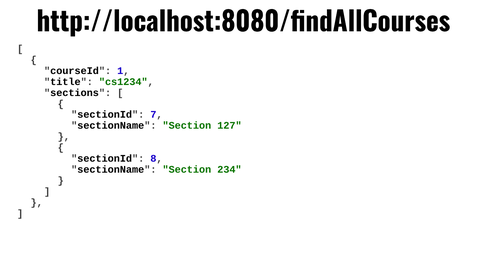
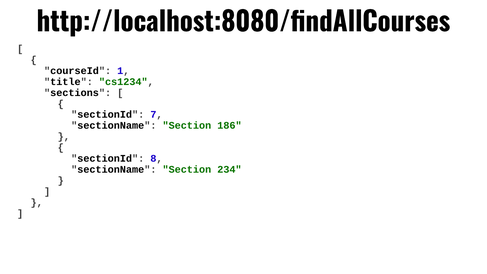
127: 127 -> 186 (229, 126)
